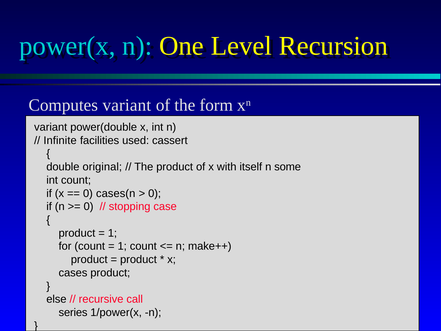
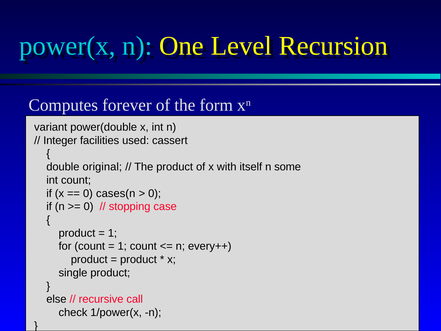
Computes variant: variant -> forever (127, 105)
Infinite: Infinite -> Integer (60, 140)
make++: make++ -> every++ (210, 246)
cases: cases -> single (73, 273)
series: series -> check (73, 312)
